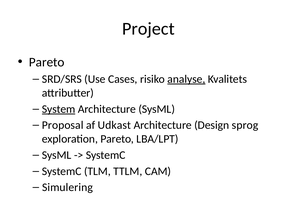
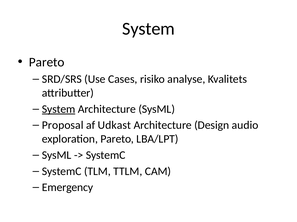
Project: Project -> System (149, 29)
analyse underline: present -> none (186, 79)
sprog: sprog -> audio (245, 126)
Simulering: Simulering -> Emergency (68, 188)
